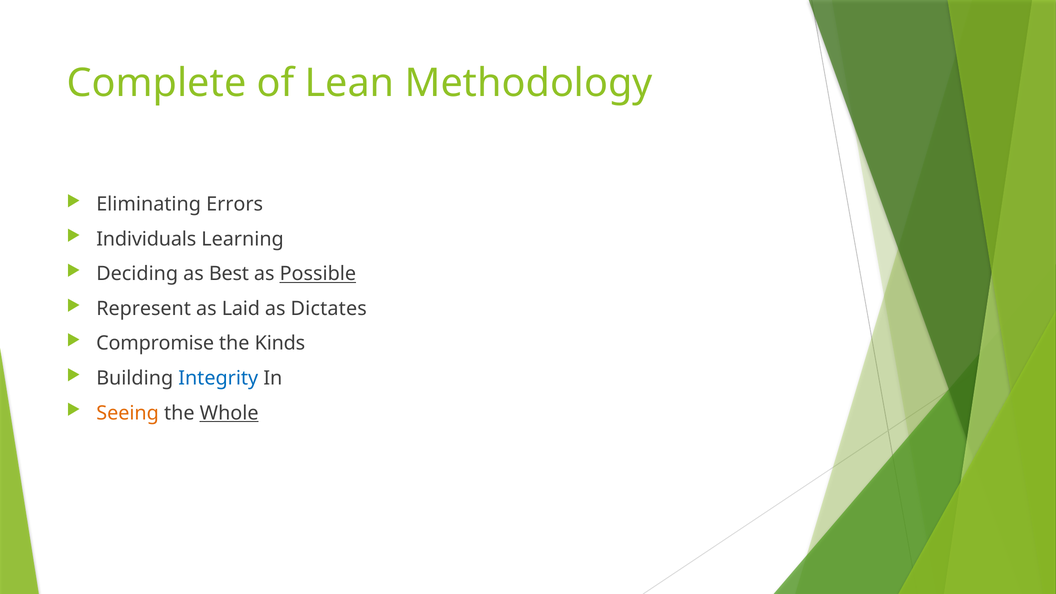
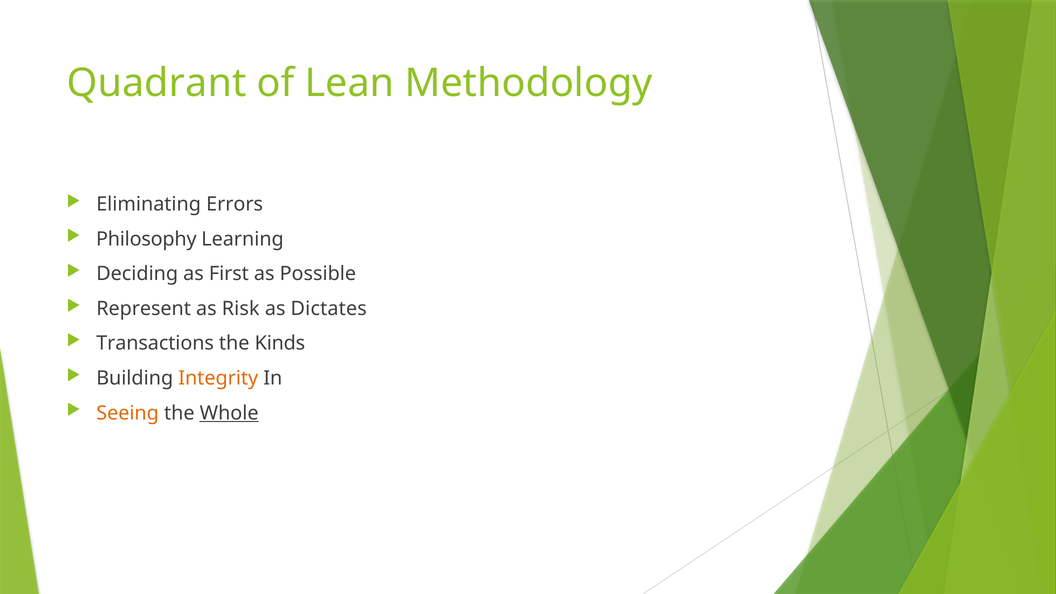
Complete: Complete -> Quadrant (157, 83)
Individuals: Individuals -> Philosophy (146, 239)
Best: Best -> First (229, 274)
Possible underline: present -> none (318, 274)
Laid: Laid -> Risk (241, 309)
Compromise: Compromise -> Transactions (155, 343)
Integrity colour: blue -> orange (218, 378)
